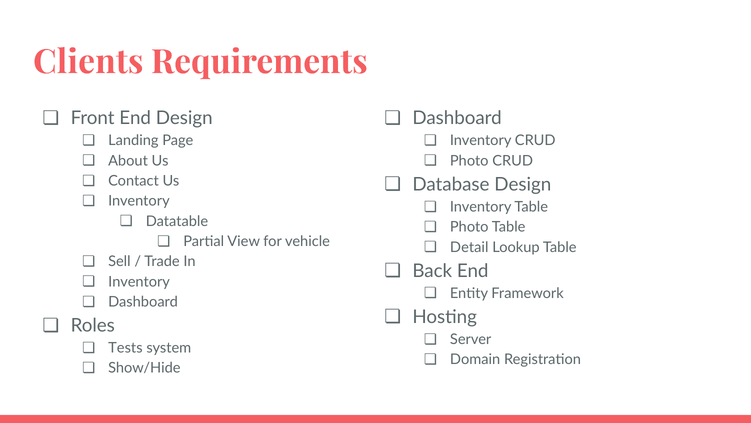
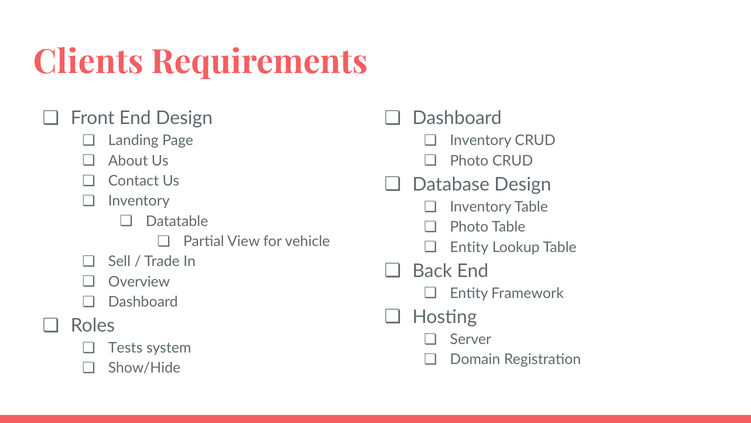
Detail: Detail -> Entity (469, 247)
Inventory: Inventory -> Overview (139, 281)
